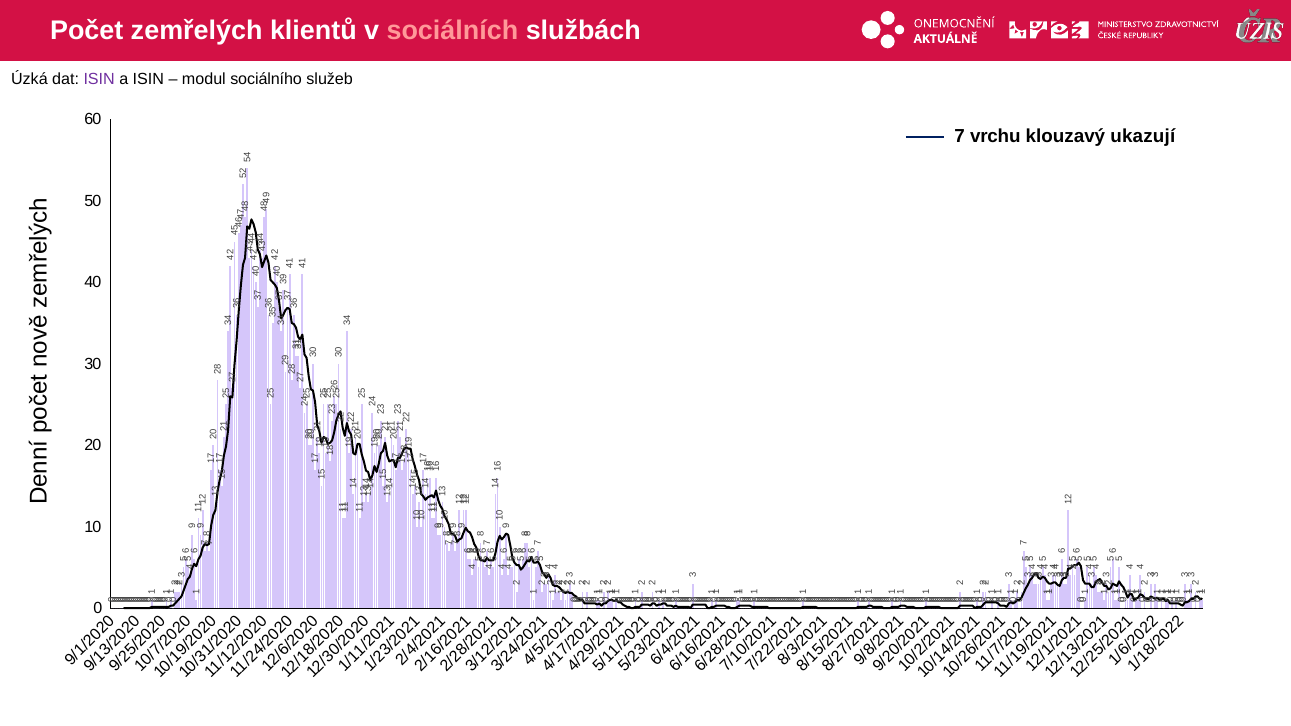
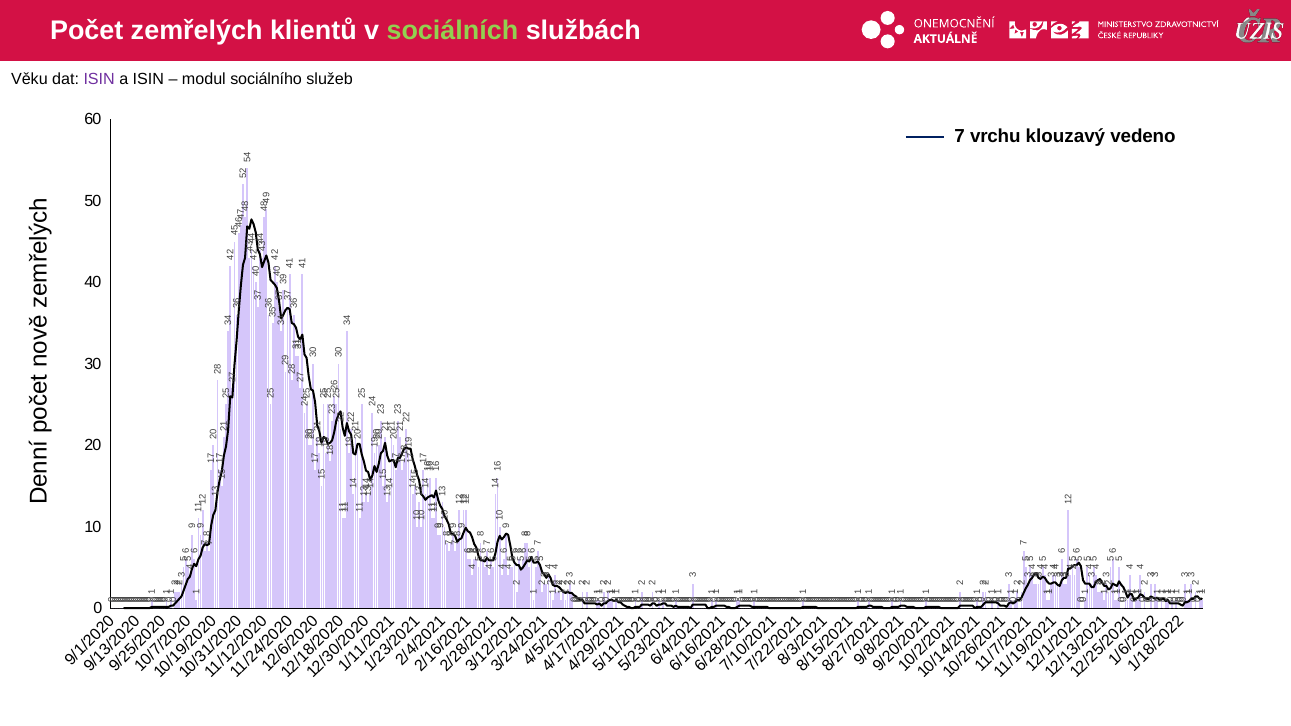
sociálních colour: pink -> light green (452, 30)
Úzká: Úzká -> Věku (29, 79)
ukazují: ukazují -> vedeno (1143, 137)
